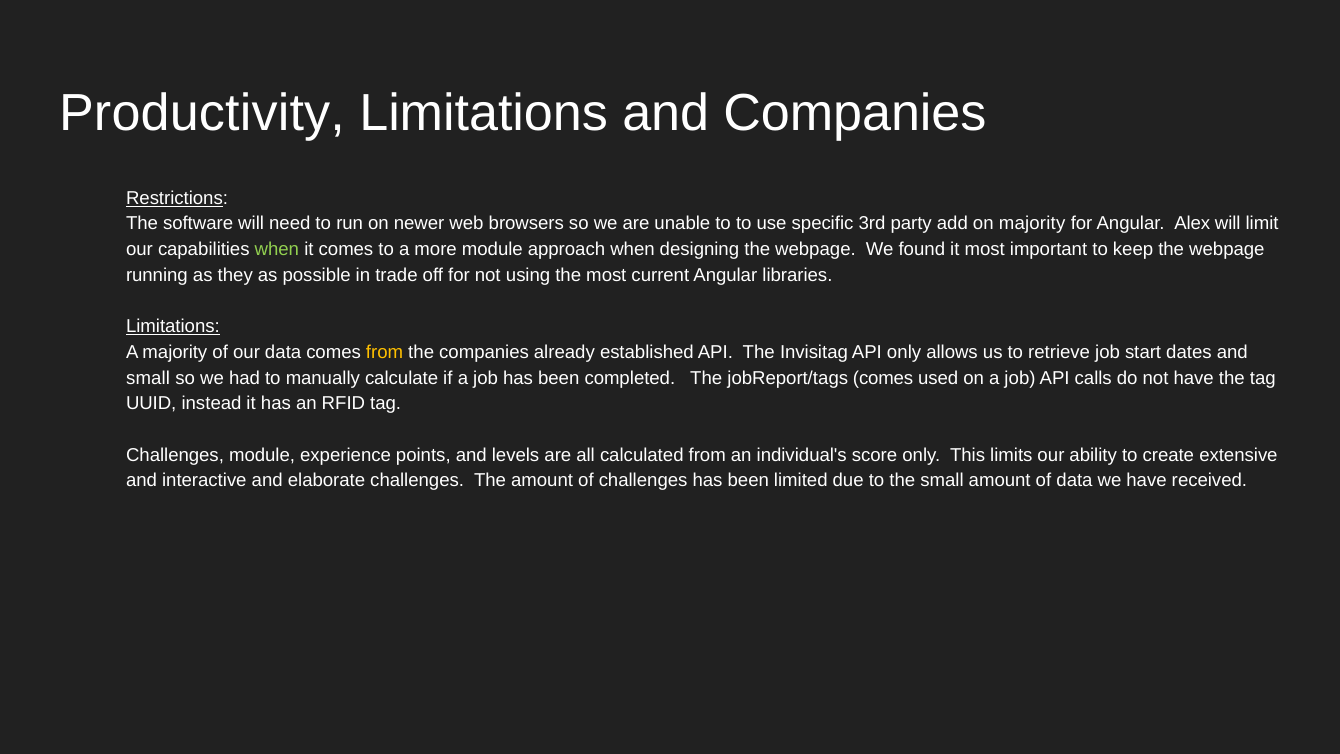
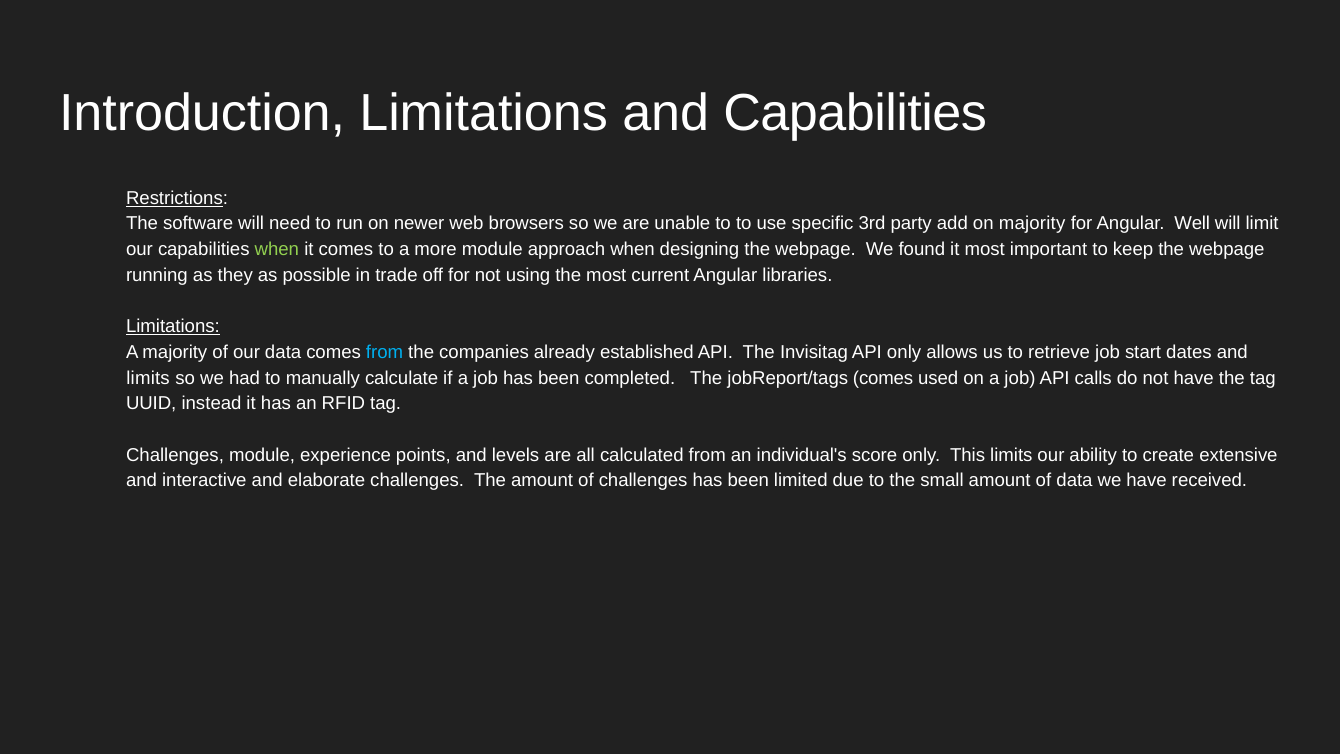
Productivity: Productivity -> Introduction (202, 114)
and Companies: Companies -> Capabilities (855, 114)
Alex: Alex -> Well (1192, 224)
from colour: yellow -> light blue (385, 352)
small: small -> limits (148, 378)
